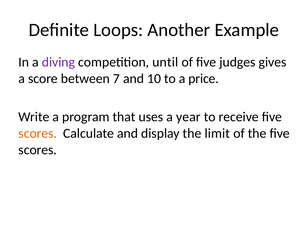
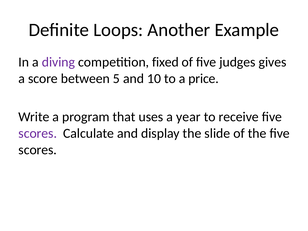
until: until -> fixed (165, 62)
7: 7 -> 5 (116, 78)
scores colour: orange -> purple (38, 133)
limit: limit -> slide (217, 133)
